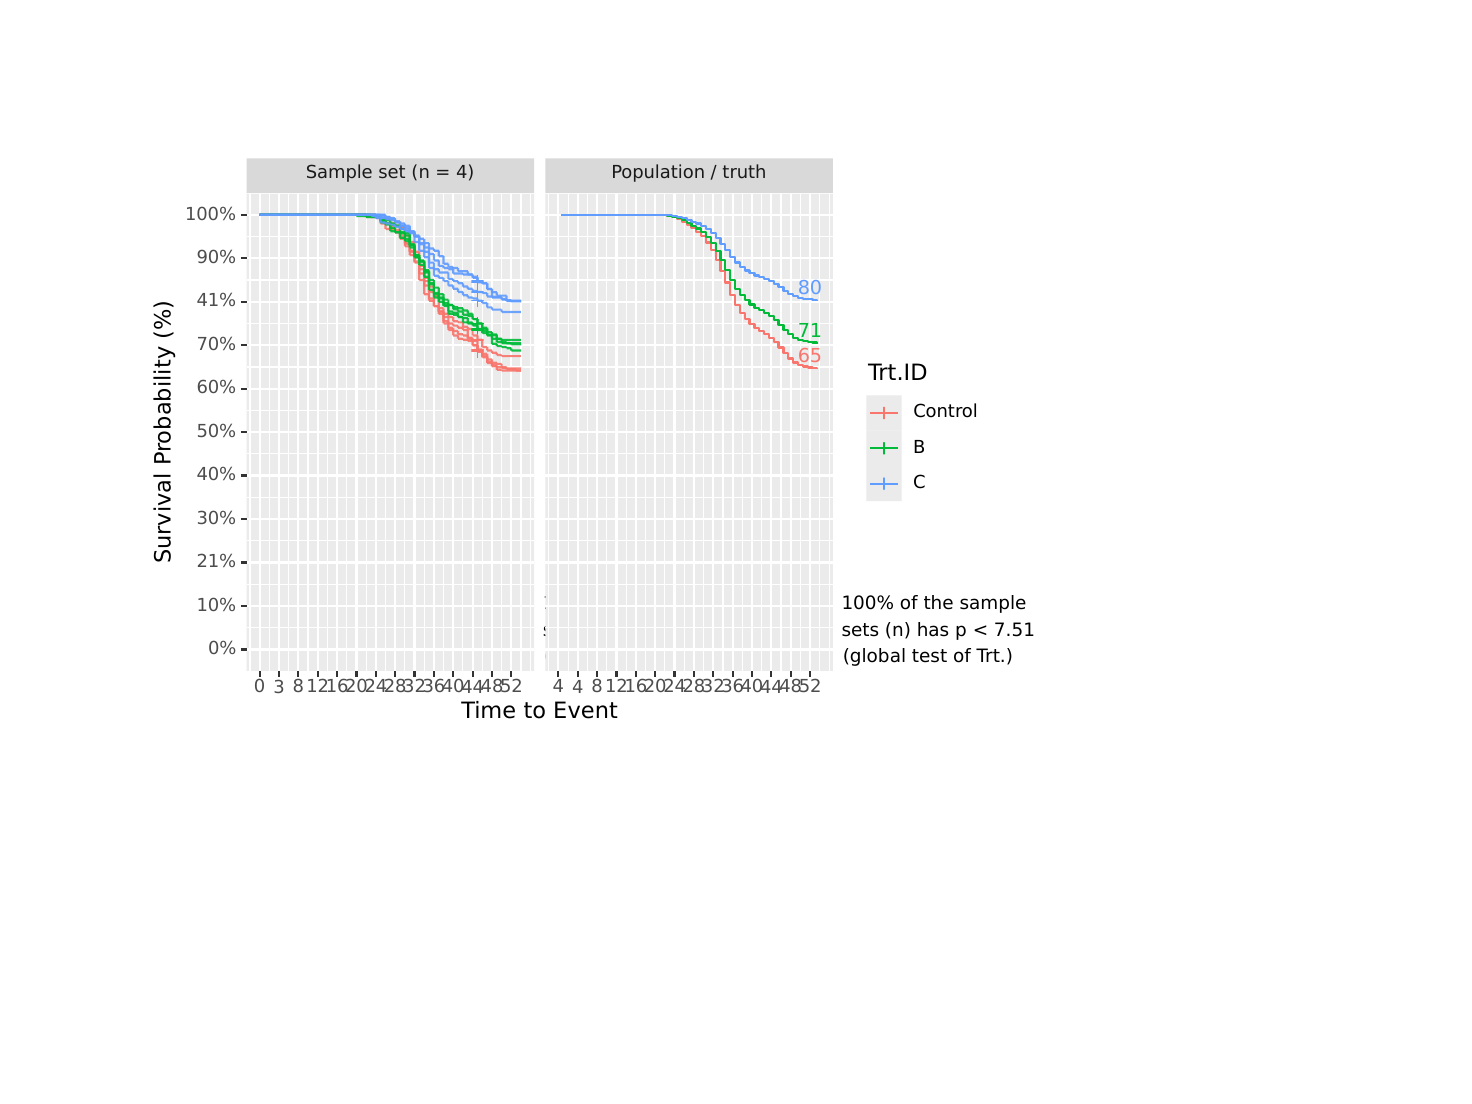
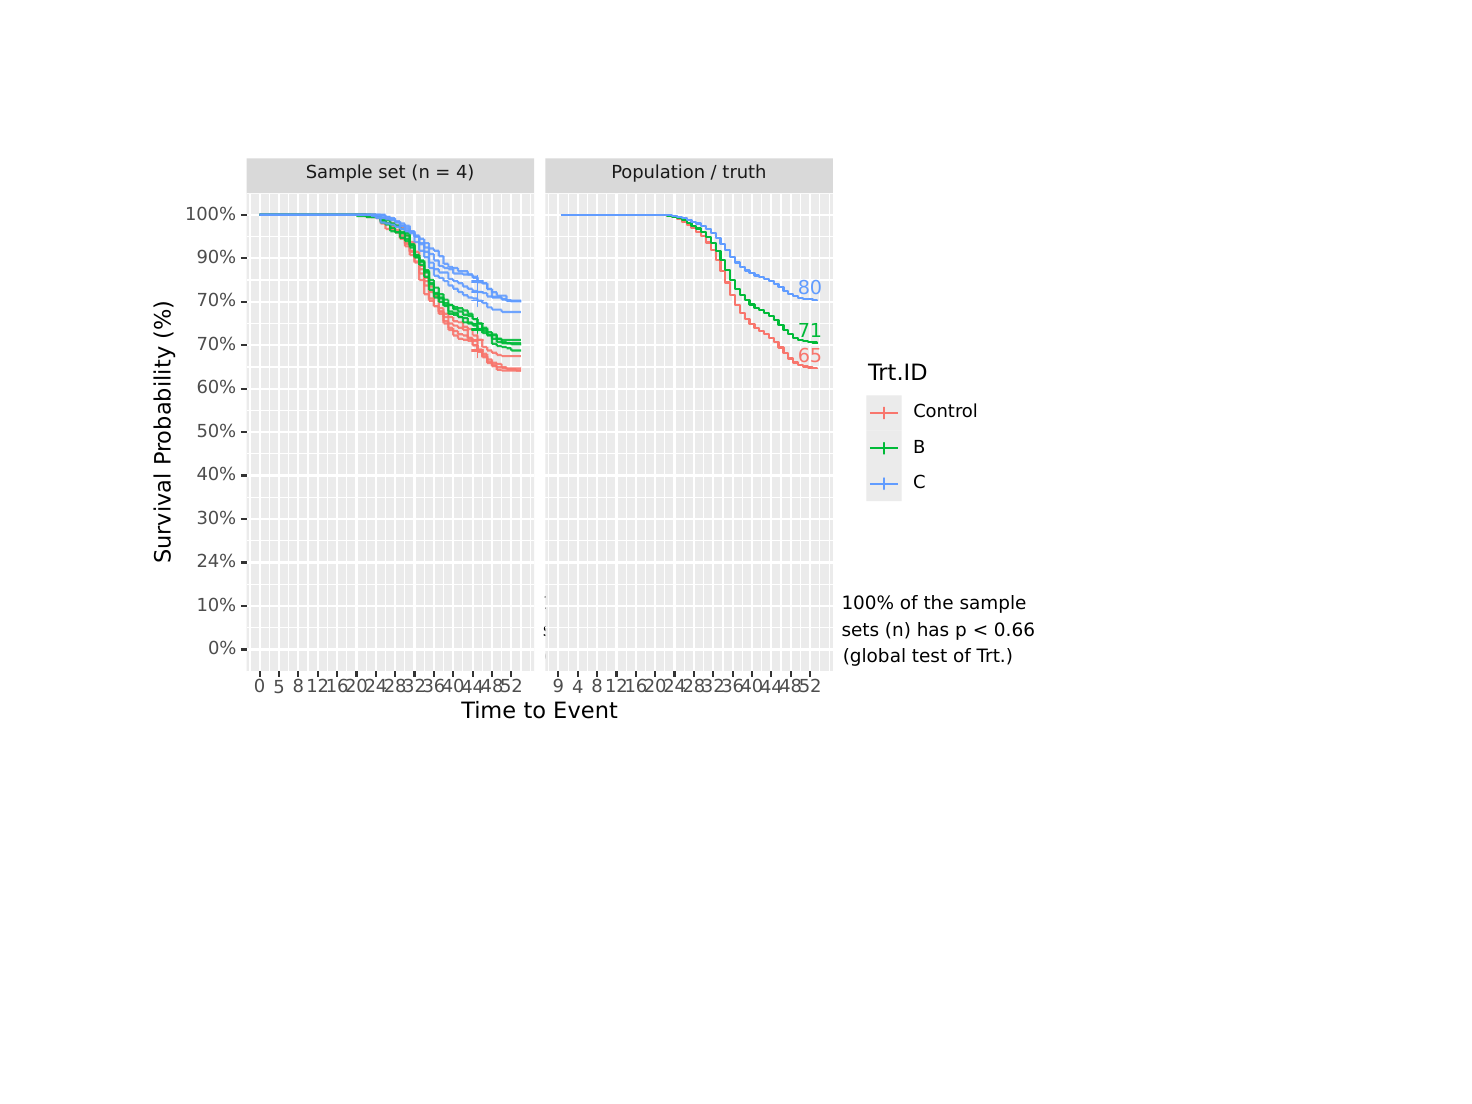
41%: 41% -> 70% (216, 301)
21%: 21% -> 24% (216, 562)
7.51: 7.51 -> 0.66 (1015, 630)
3: 3 -> 5 (279, 687)
4: 4 -> 9 (558, 687)
